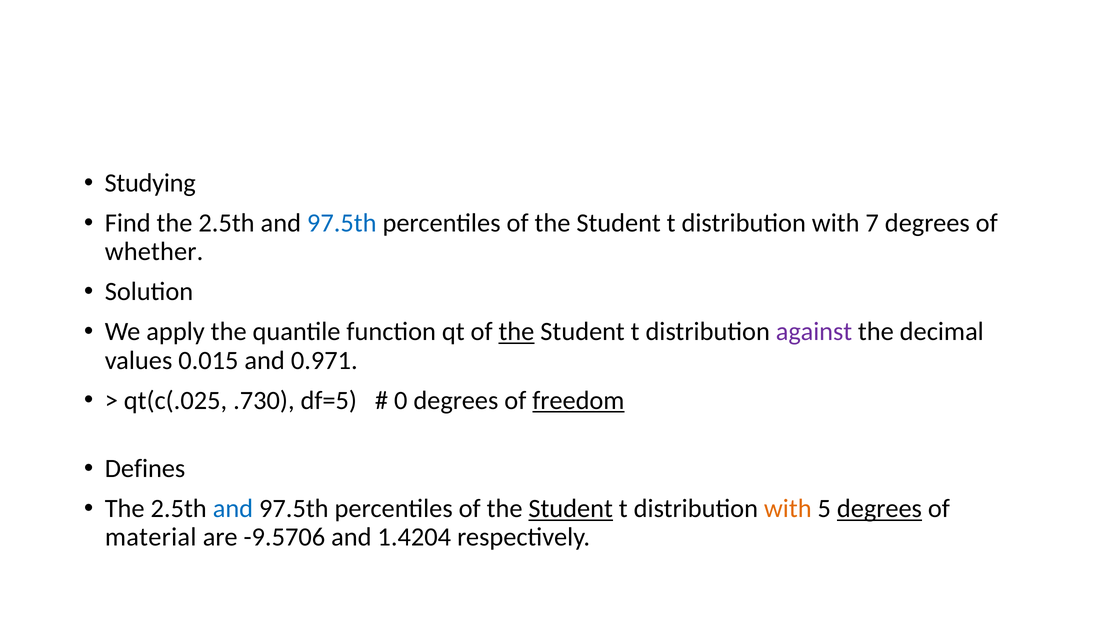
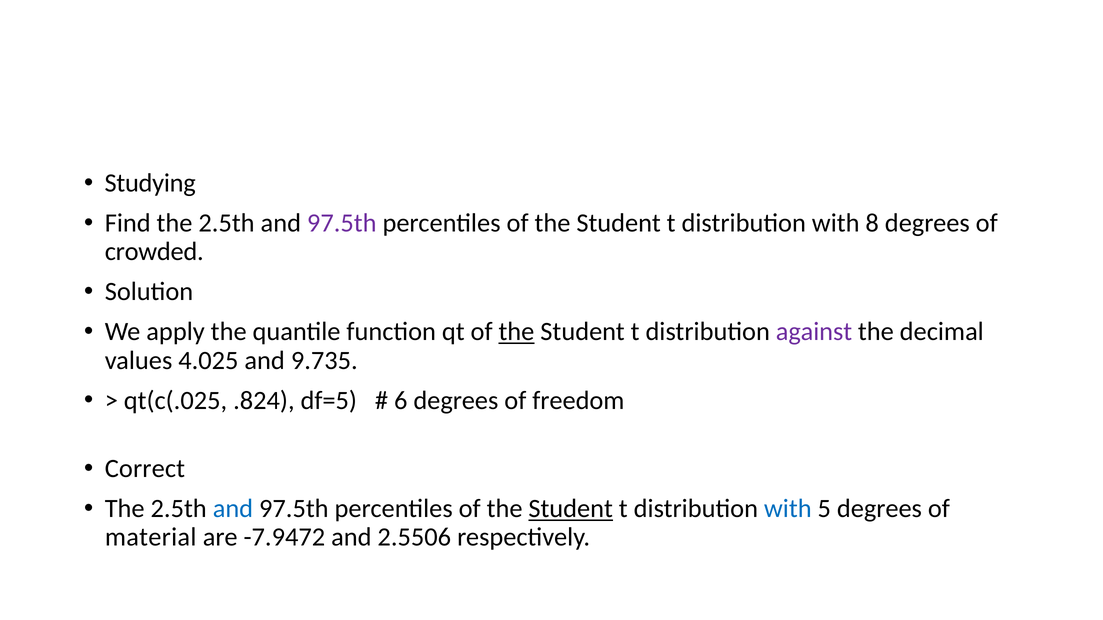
97.5th colour: blue -> purple (342, 223)
7: 7 -> 8 (872, 223)
whether: whether -> crowded (154, 252)
0.015: 0.015 -> 4.025 (208, 361)
0.971: 0.971 -> 9.735 (324, 361)
.730: .730 -> .824 (264, 401)
0: 0 -> 6 (401, 401)
freedom underline: present -> none (578, 401)
Defines: Defines -> Correct (145, 469)
with colour: orange -> blue (788, 509)
degrees underline: present -> none (879, 509)
-9.5706: -9.5706 -> -7.9472 (284, 538)
1.4204: 1.4204 -> 2.5506 (414, 538)
